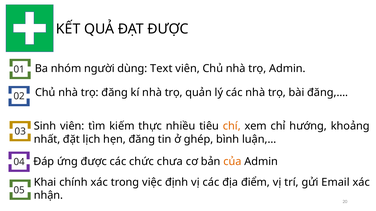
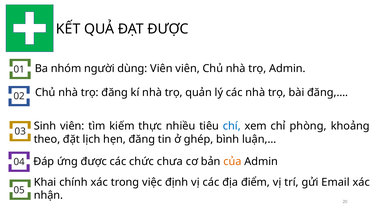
dùng Text: Text -> Viên (161, 69)
chí colour: orange -> blue (232, 126)
hướng: hướng -> phòng (308, 126)
nhất: nhất -> theo (47, 139)
